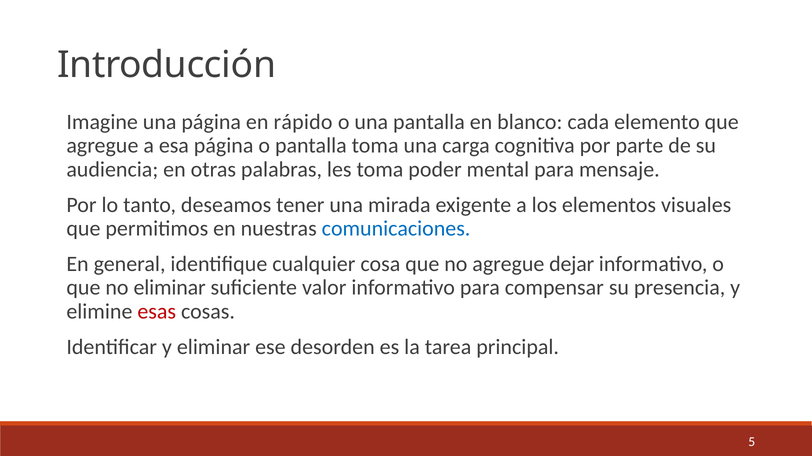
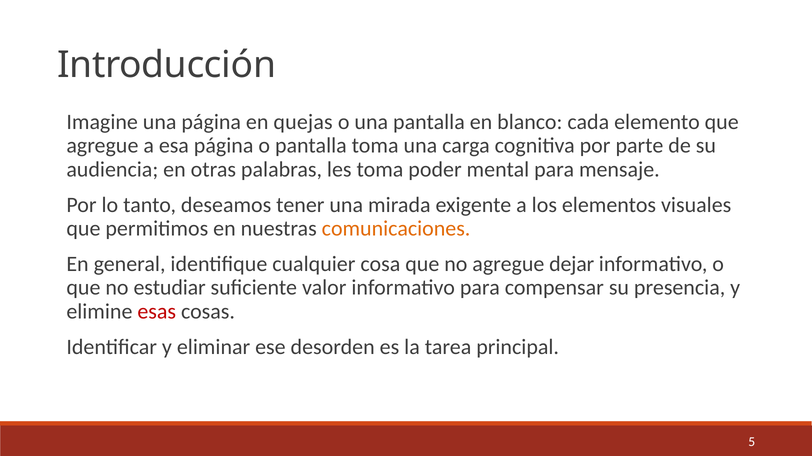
rápido: rápido -> quejas (303, 122)
comunicaciones colour: blue -> orange (396, 229)
no eliminar: eliminar -> estudiar (170, 288)
